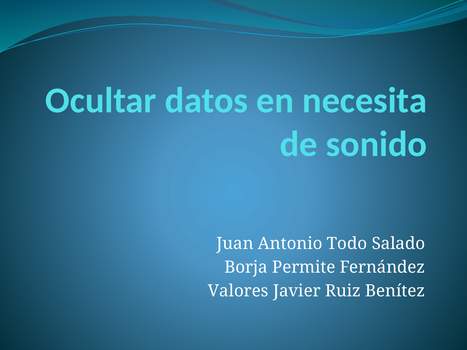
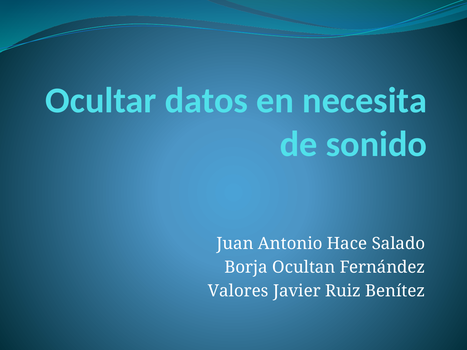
Todo: Todo -> Hace (347, 244)
Permite: Permite -> Ocultan (304, 267)
